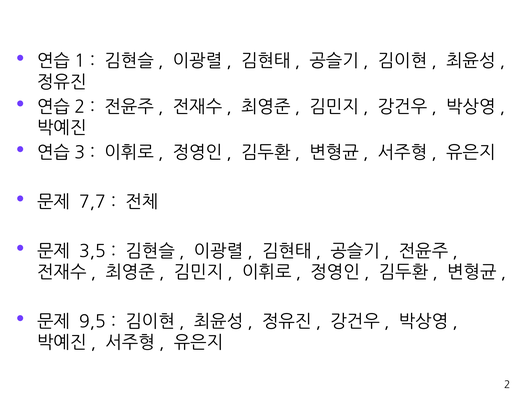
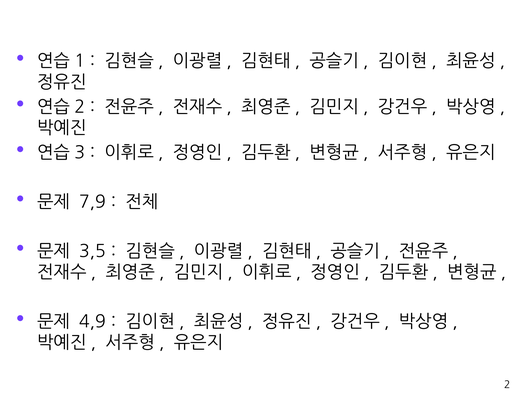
7,7: 7,7 -> 7,9 (93, 202)
9,5: 9,5 -> 4,9 (93, 322)
